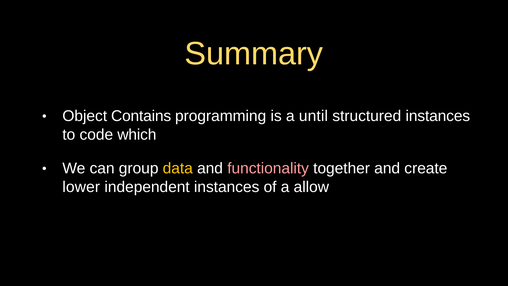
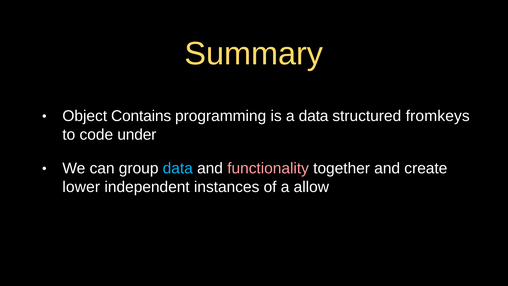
a until: until -> data (314, 116)
structured instances: instances -> fromkeys (438, 116)
which: which -> under (137, 135)
data colour: yellow -> light blue (178, 168)
